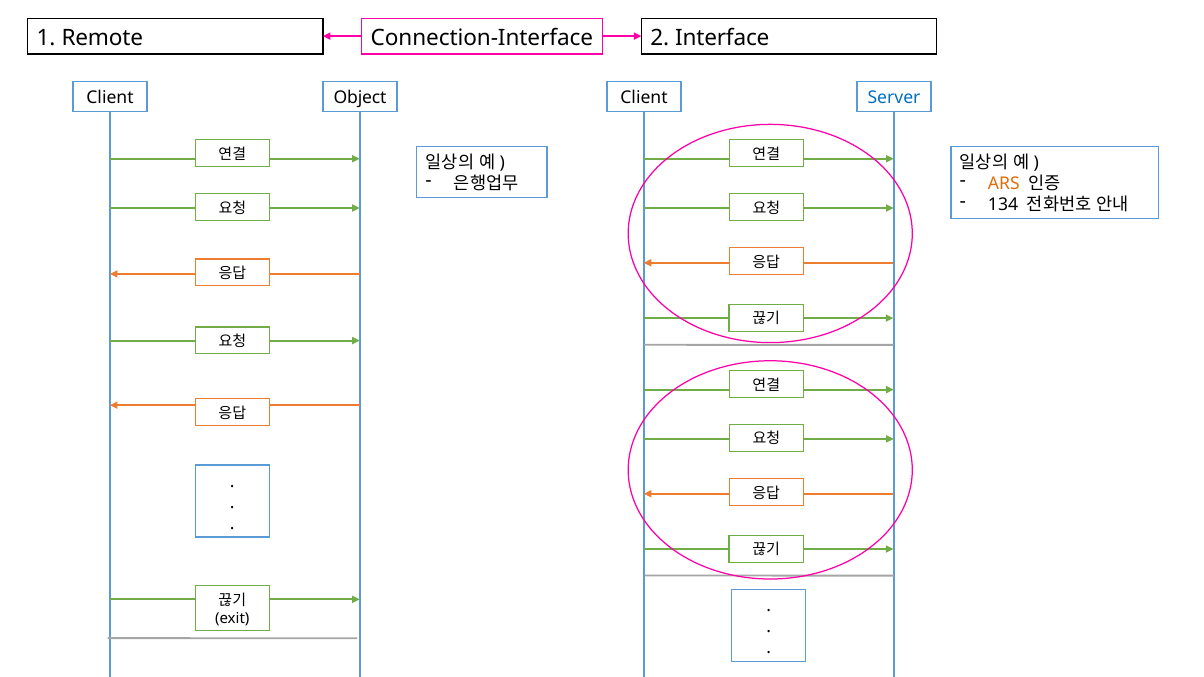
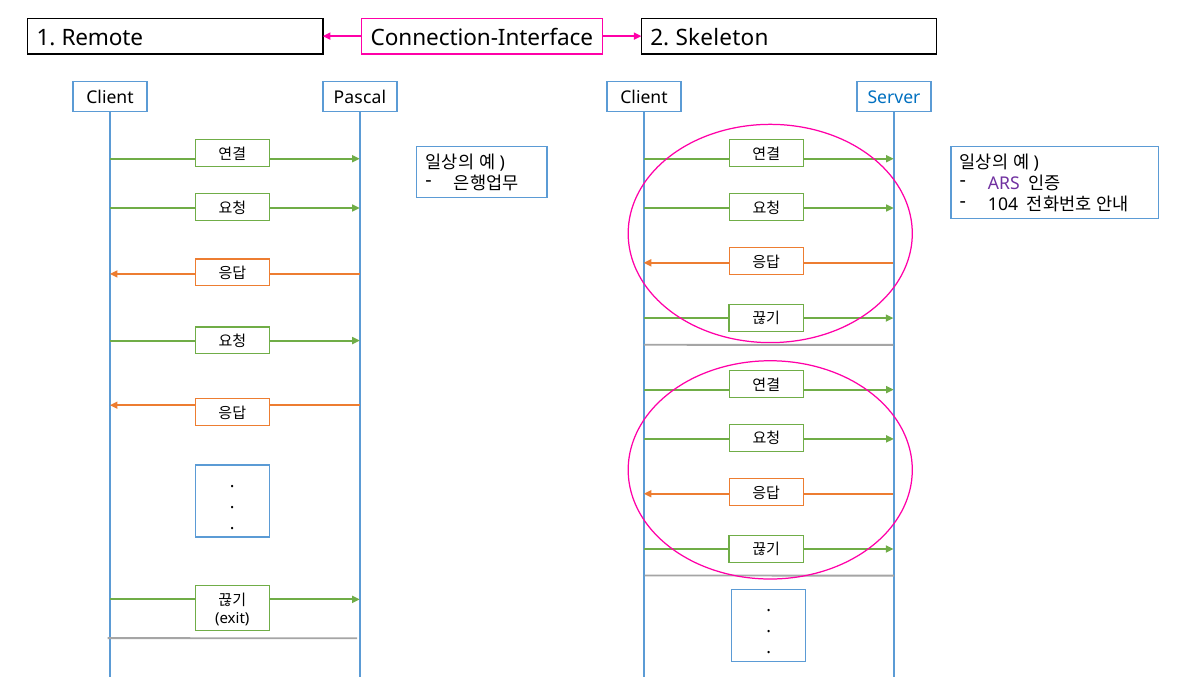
Interface: Interface -> Skeleton (722, 38)
Object: Object -> Pascal (360, 98)
ARS colour: orange -> purple (1004, 184)
134: 134 -> 104 (1003, 205)
